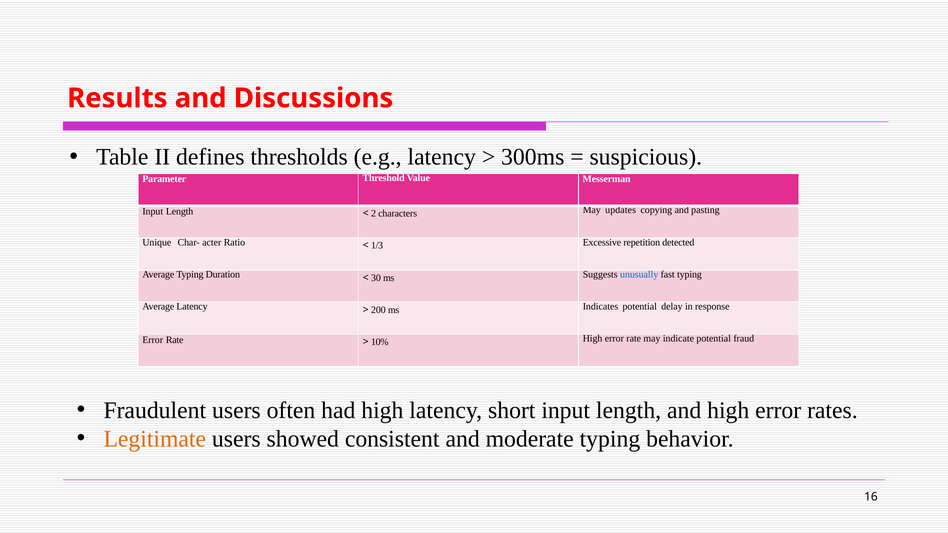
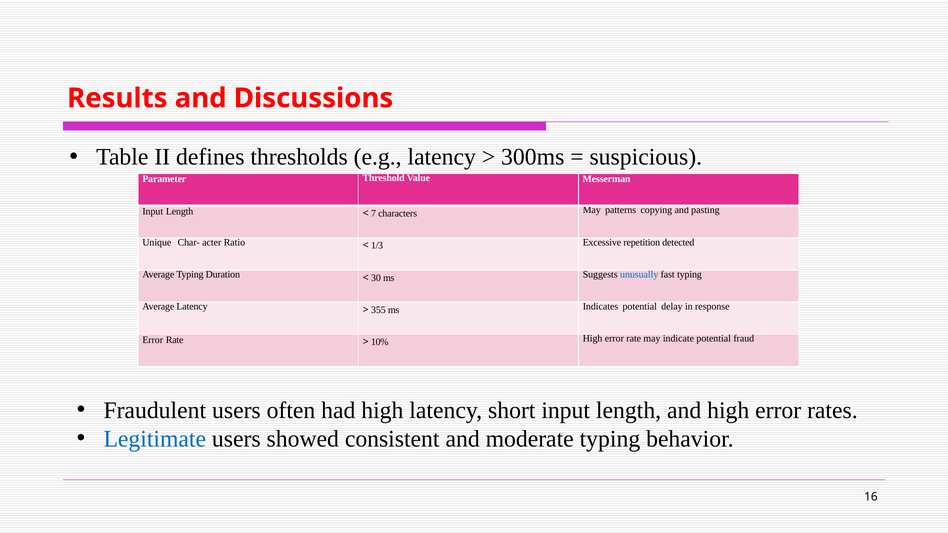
2: 2 -> 7 (373, 214)
updates: updates -> patterns (621, 210)
200: 200 -> 355 (378, 310)
Legitimate colour: orange -> blue (155, 439)
